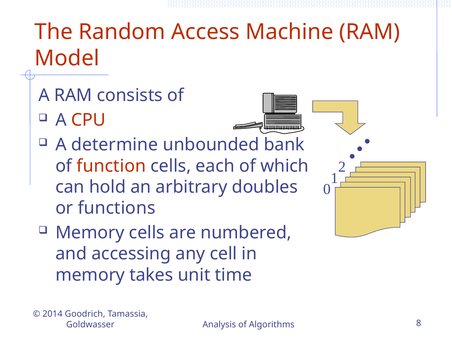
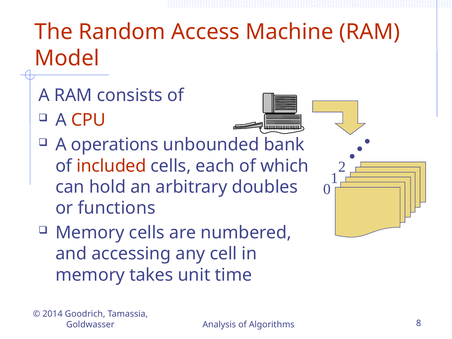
determine: determine -> operations (115, 145)
function: function -> included (111, 166)
